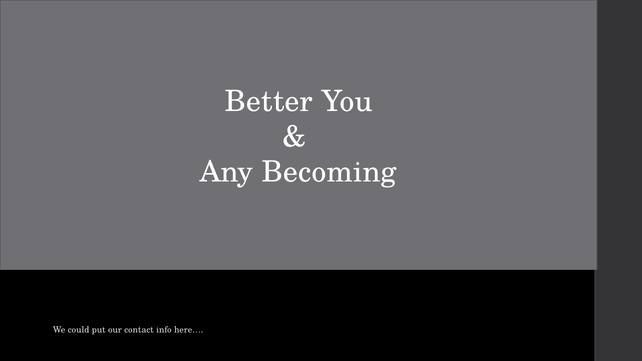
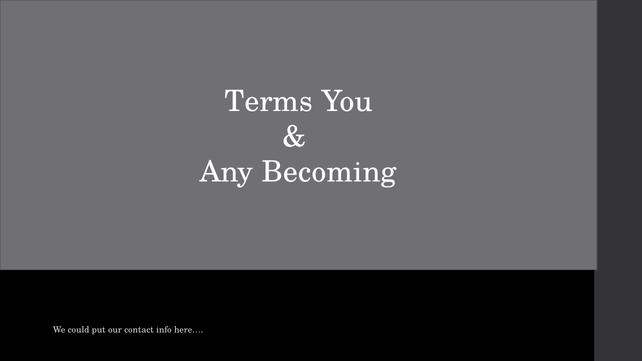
Better: Better -> Terms (269, 102)
